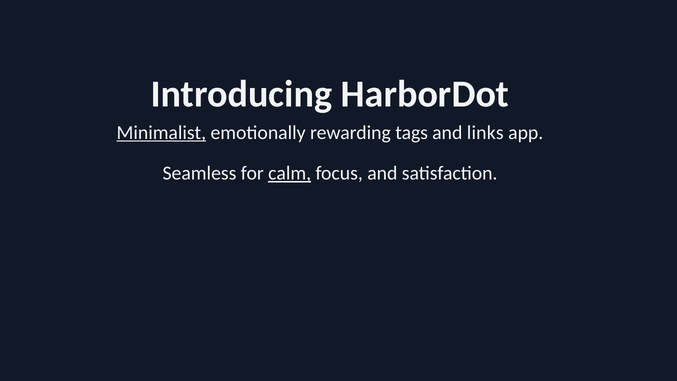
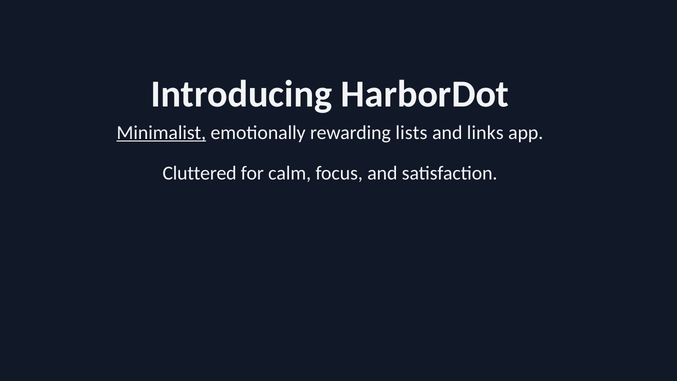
tags: tags -> lists (411, 133)
Seamless: Seamless -> Cluttered (200, 173)
calm underline: present -> none (290, 173)
